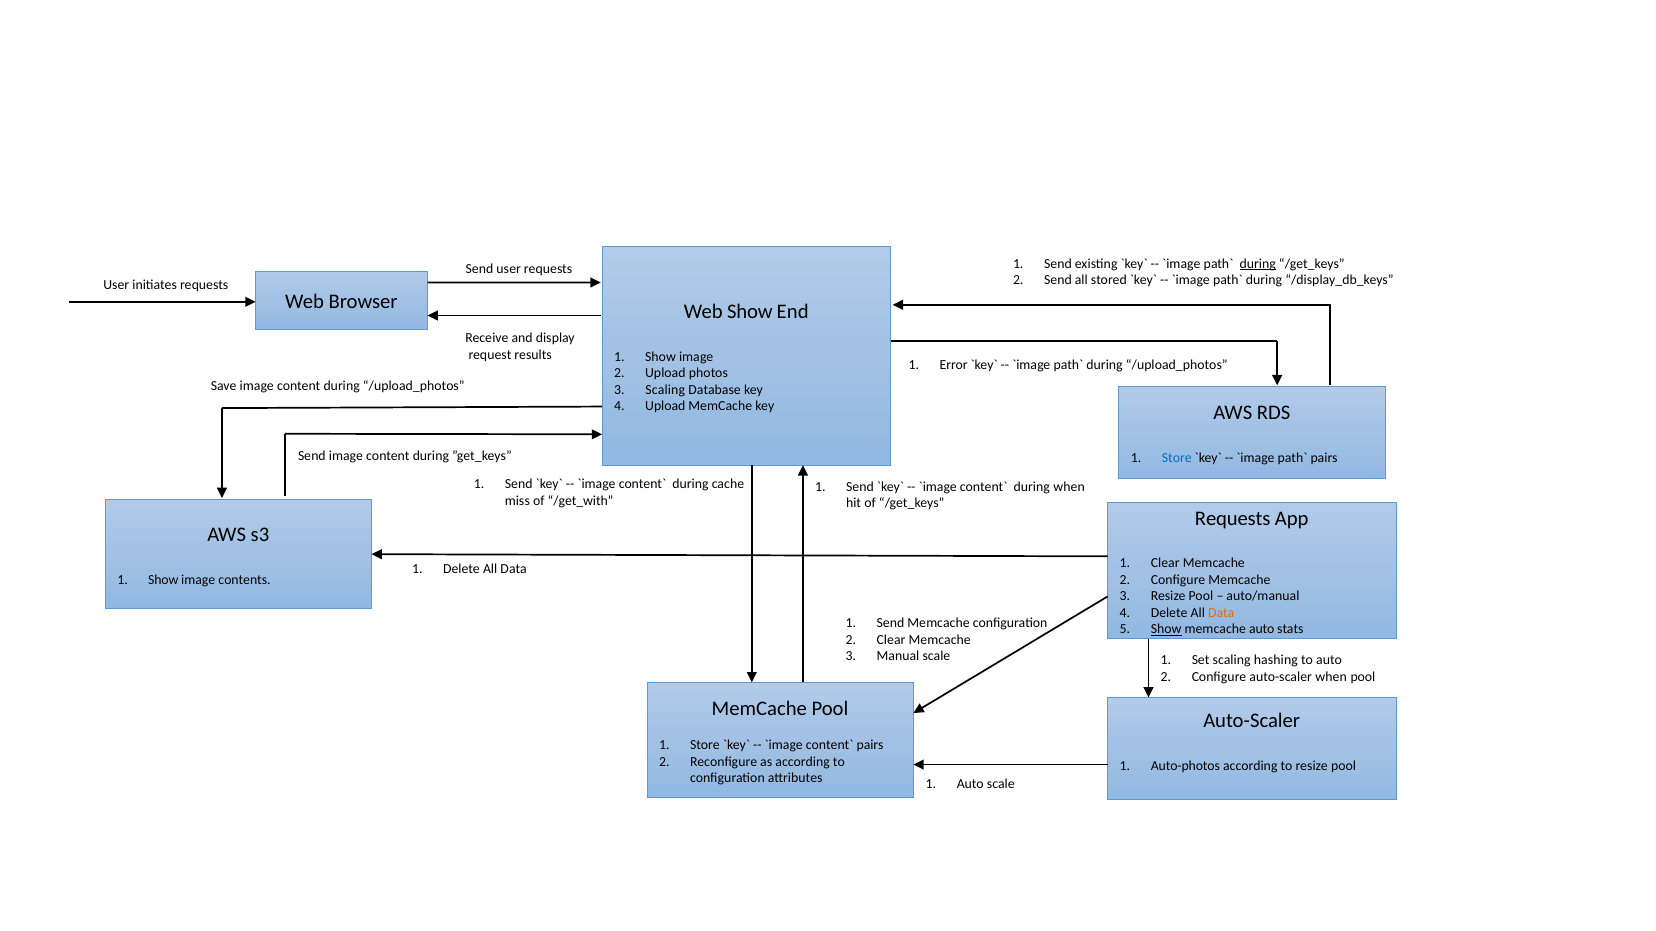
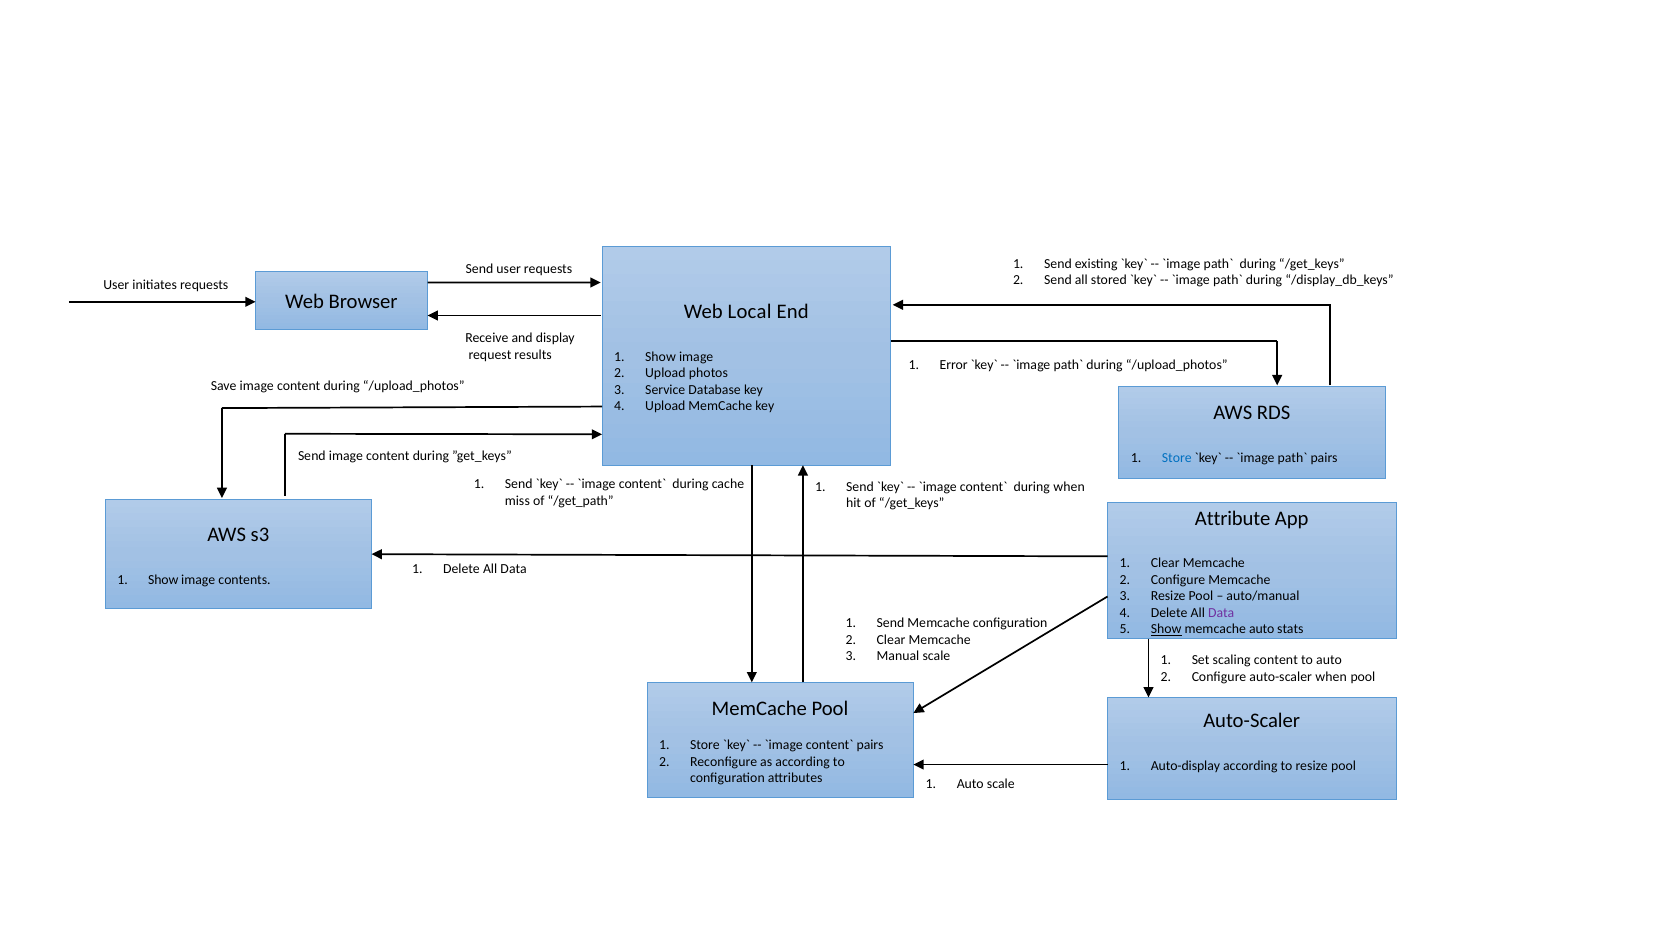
during underline: present -> none (1258, 264)
Web Show: Show -> Local (750, 312)
Scaling: Scaling -> Service (665, 390)
/get_with: /get_with -> /get_path (581, 501)
Requests: Requests -> Attribute (1233, 519)
Data colour: orange -> purple (1221, 613)
scaling hashing: hashing -> content (1276, 661)
Auto-photos: Auto-photos -> Auto-display (1185, 767)
